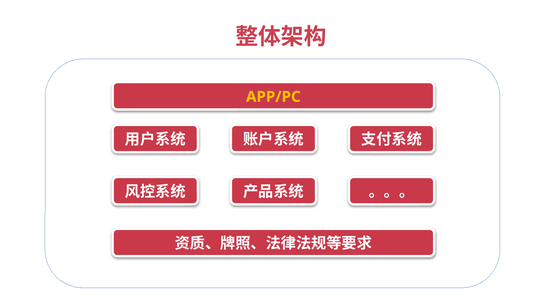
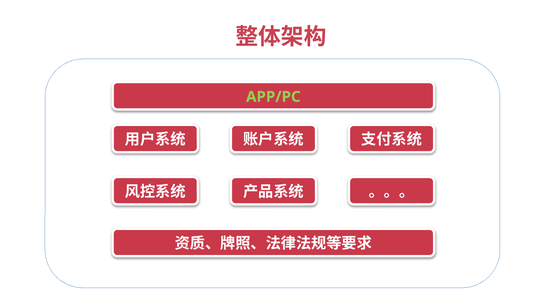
APP/PC colour: yellow -> light green (273, 97)
